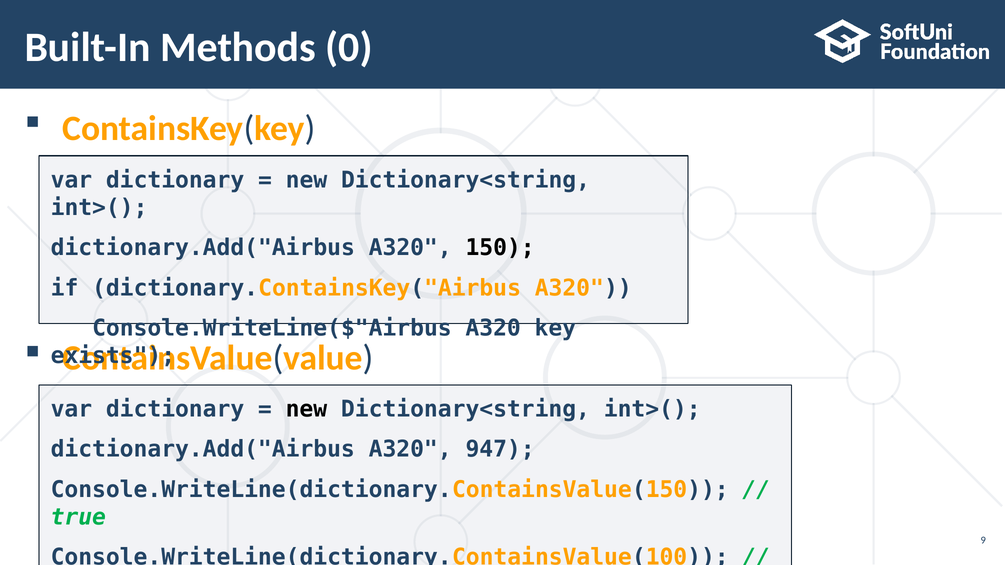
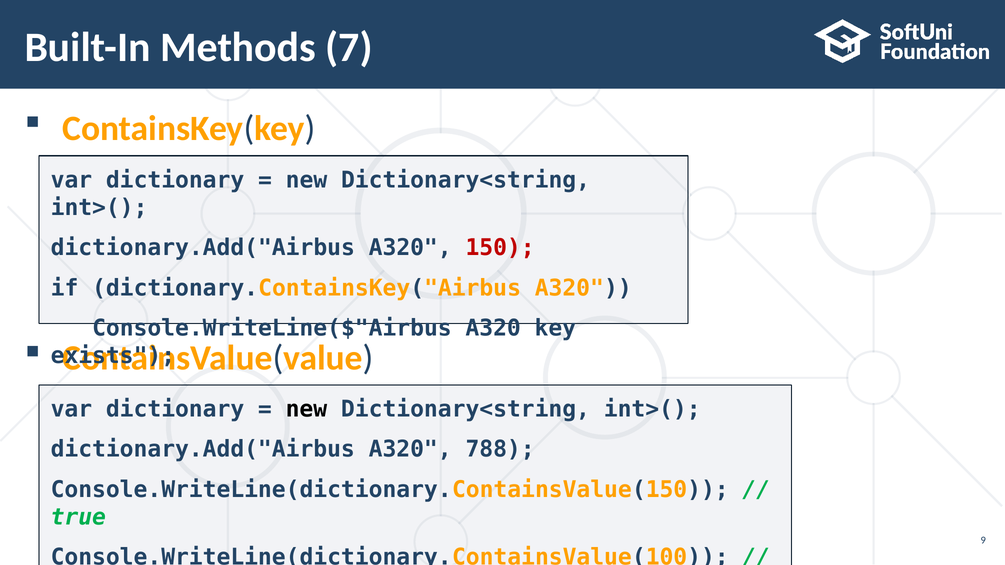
0: 0 -> 7 (349, 48)
150 colour: black -> red (500, 248)
947: 947 -> 788 (500, 450)
